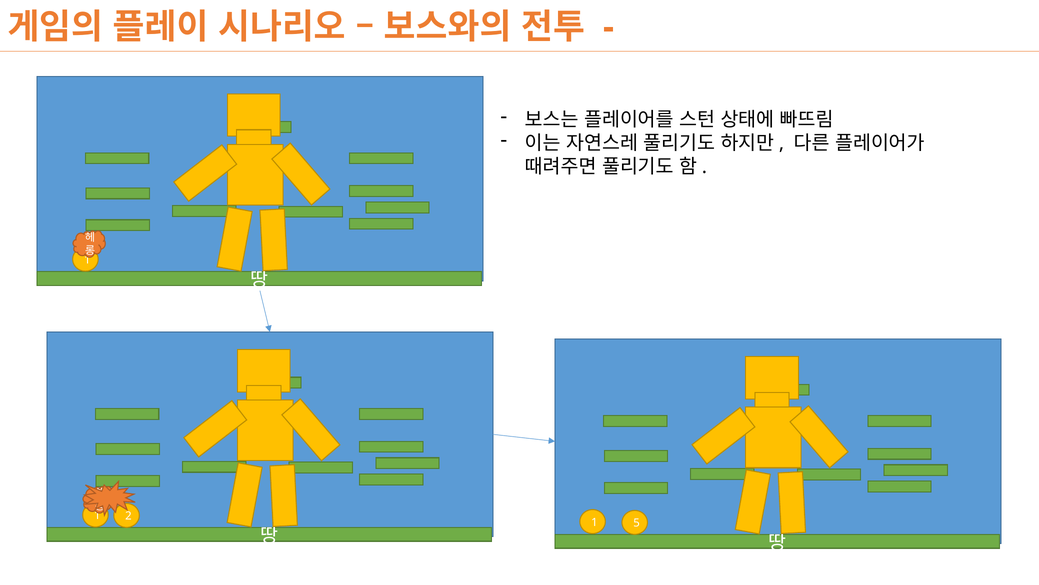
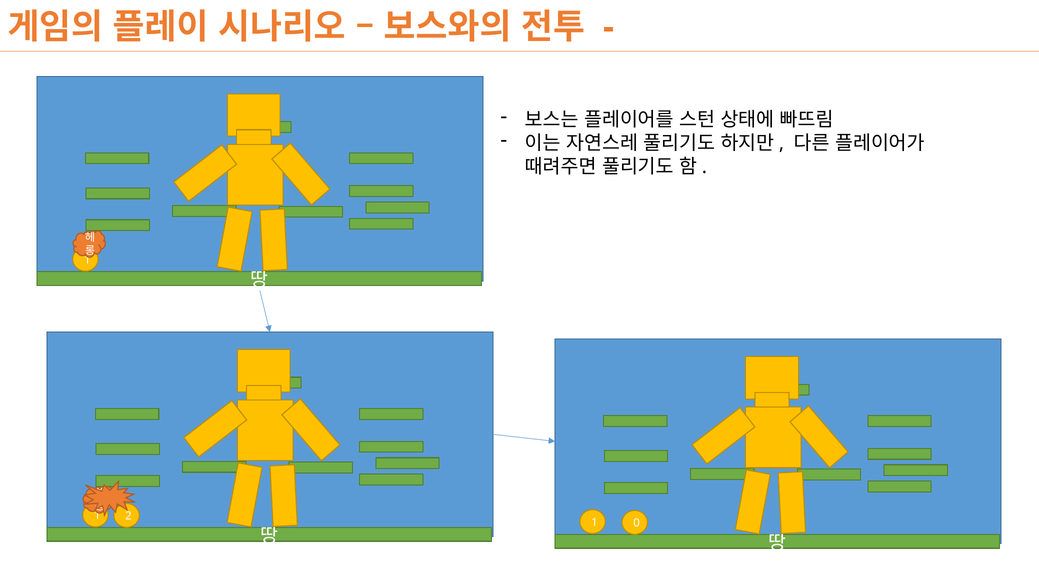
5: 5 -> 0 (637, 523)
